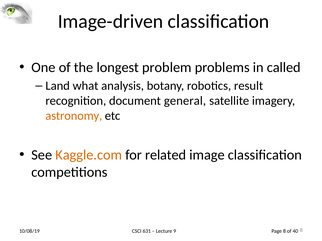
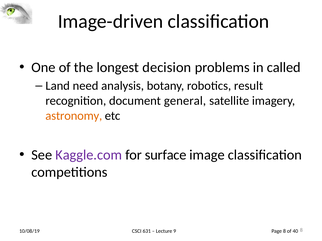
problem: problem -> decision (167, 68)
what: what -> need (86, 86)
Kaggle.com colour: orange -> purple (89, 155)
related: related -> surface (166, 155)
